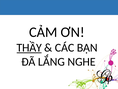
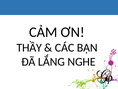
THẦY underline: present -> none (29, 47)
